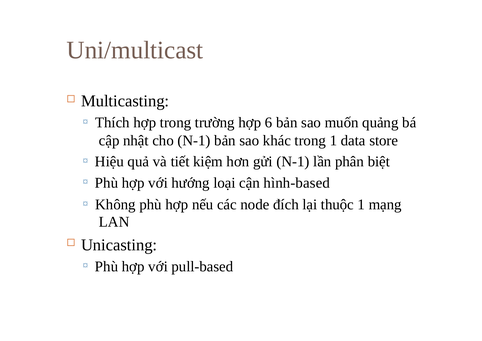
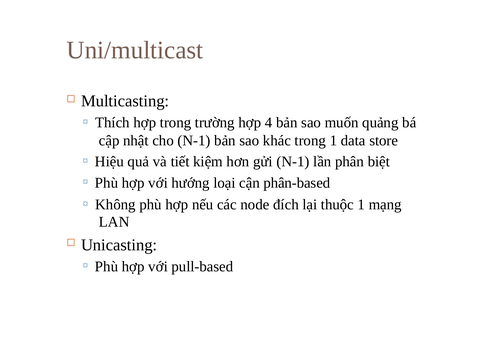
6: 6 -> 4 (269, 122)
hình-based: hình-based -> phân-based (297, 183)
